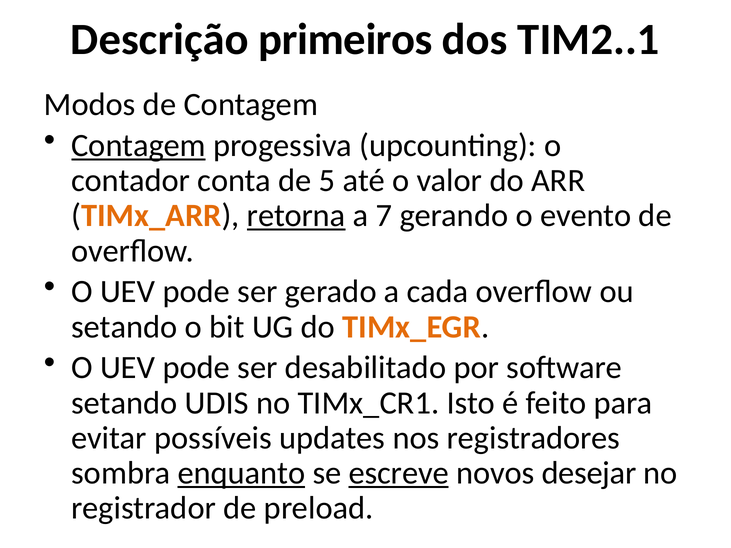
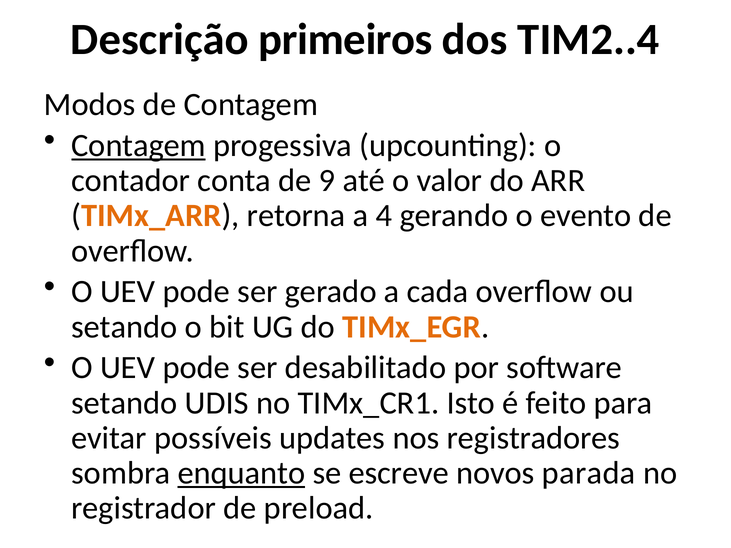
TIM2..1: TIM2..1 -> TIM2..4 (589, 40)
5: 5 -> 9 (327, 181)
retorna underline: present -> none (296, 216)
7: 7 -> 4 (384, 216)
escreve underline: present -> none (399, 473)
desejar: desejar -> parada (589, 473)
